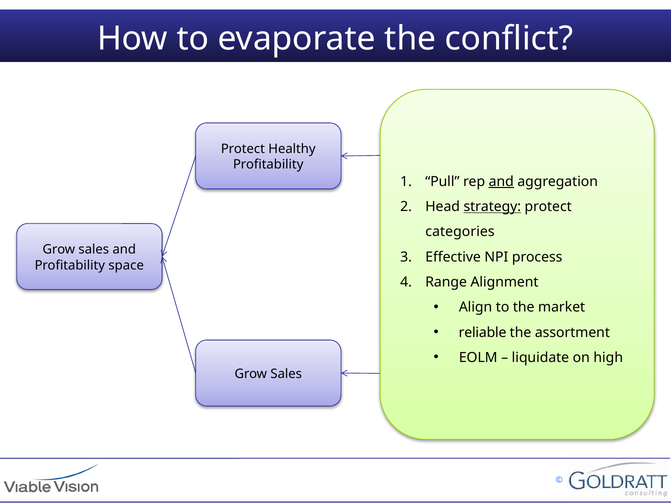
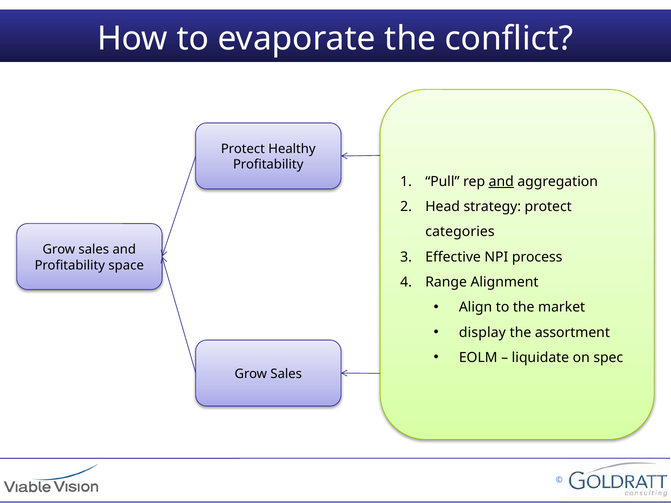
strategy underline: present -> none (492, 207)
reliable: reliable -> display (482, 333)
high: high -> spec (608, 358)
